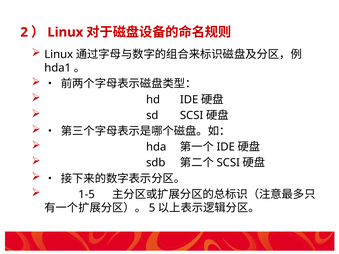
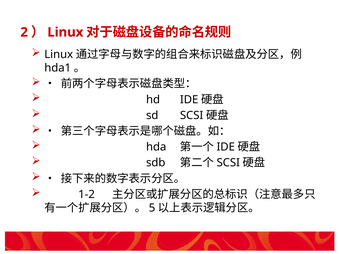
1-5: 1-5 -> 1-2 (87, 195)
